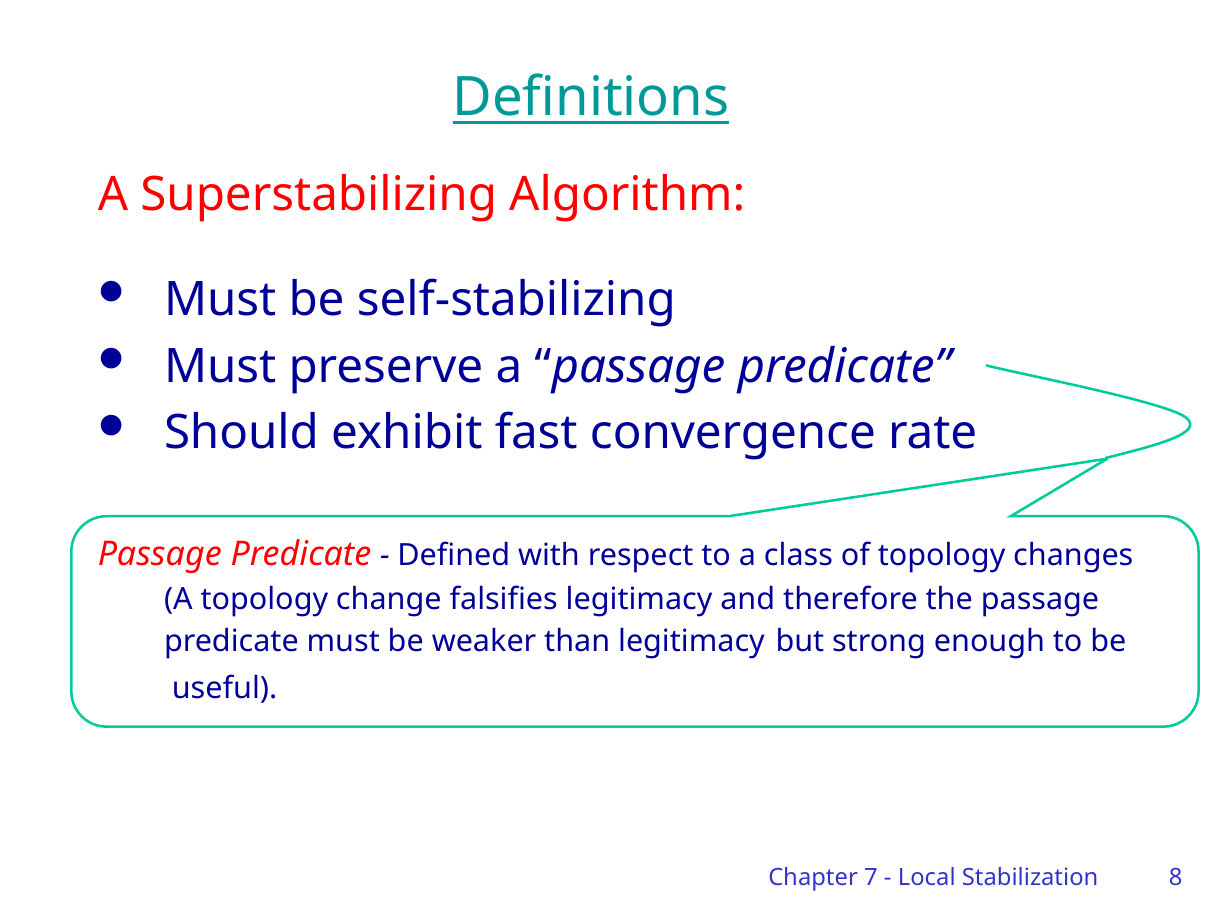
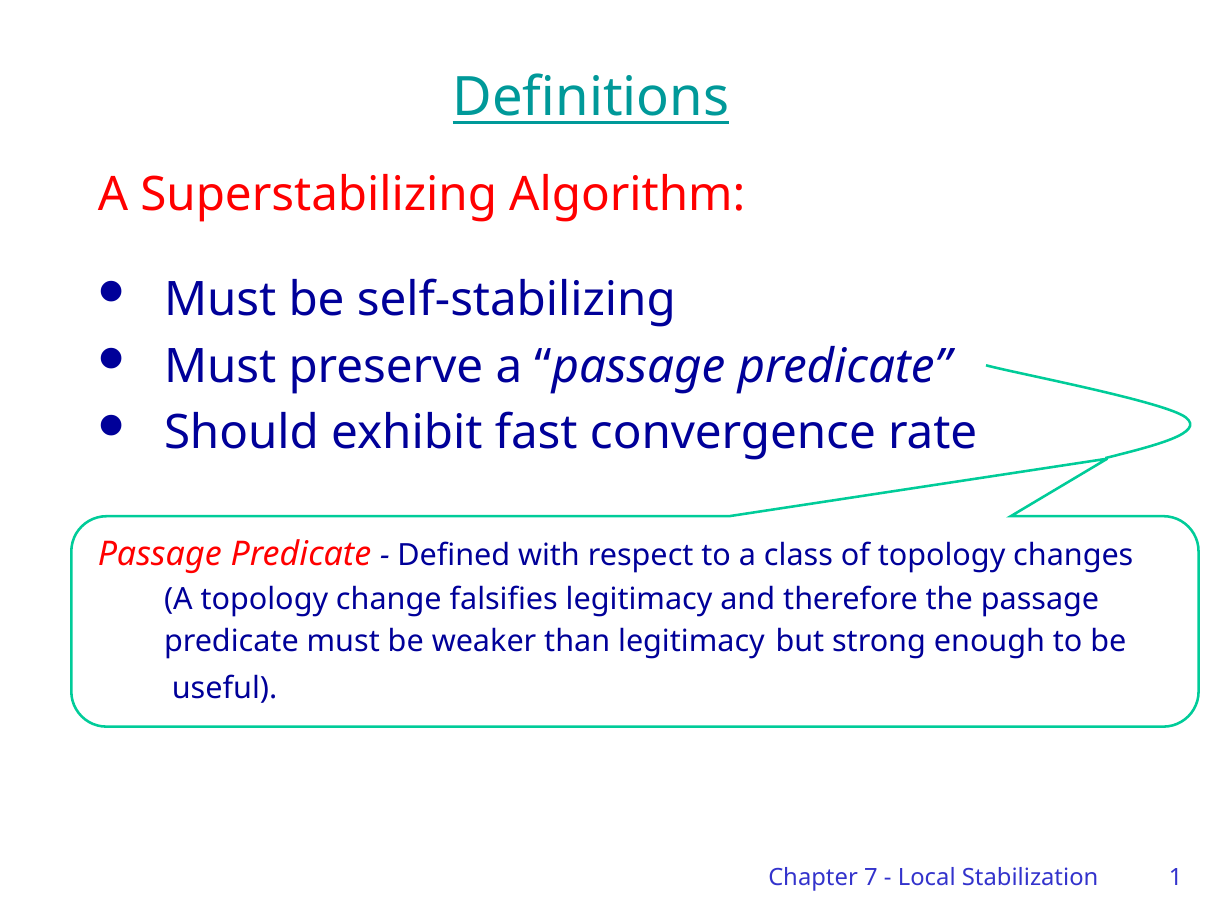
8: 8 -> 1 (1176, 878)
